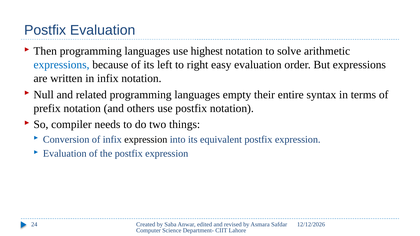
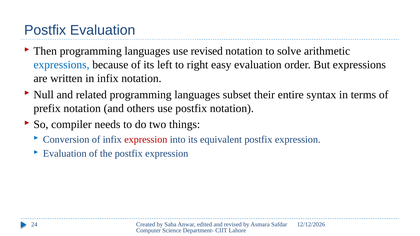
use highest: highest -> revised (207, 51)
empty: empty -> subset (237, 95)
expression colour: black -> red (146, 140)
